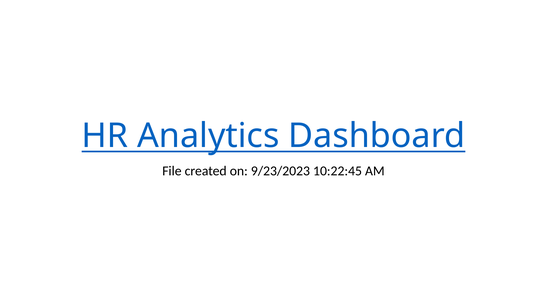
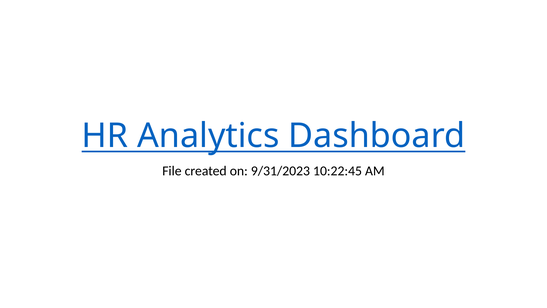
9/23/2023: 9/23/2023 -> 9/31/2023 (280, 171)
